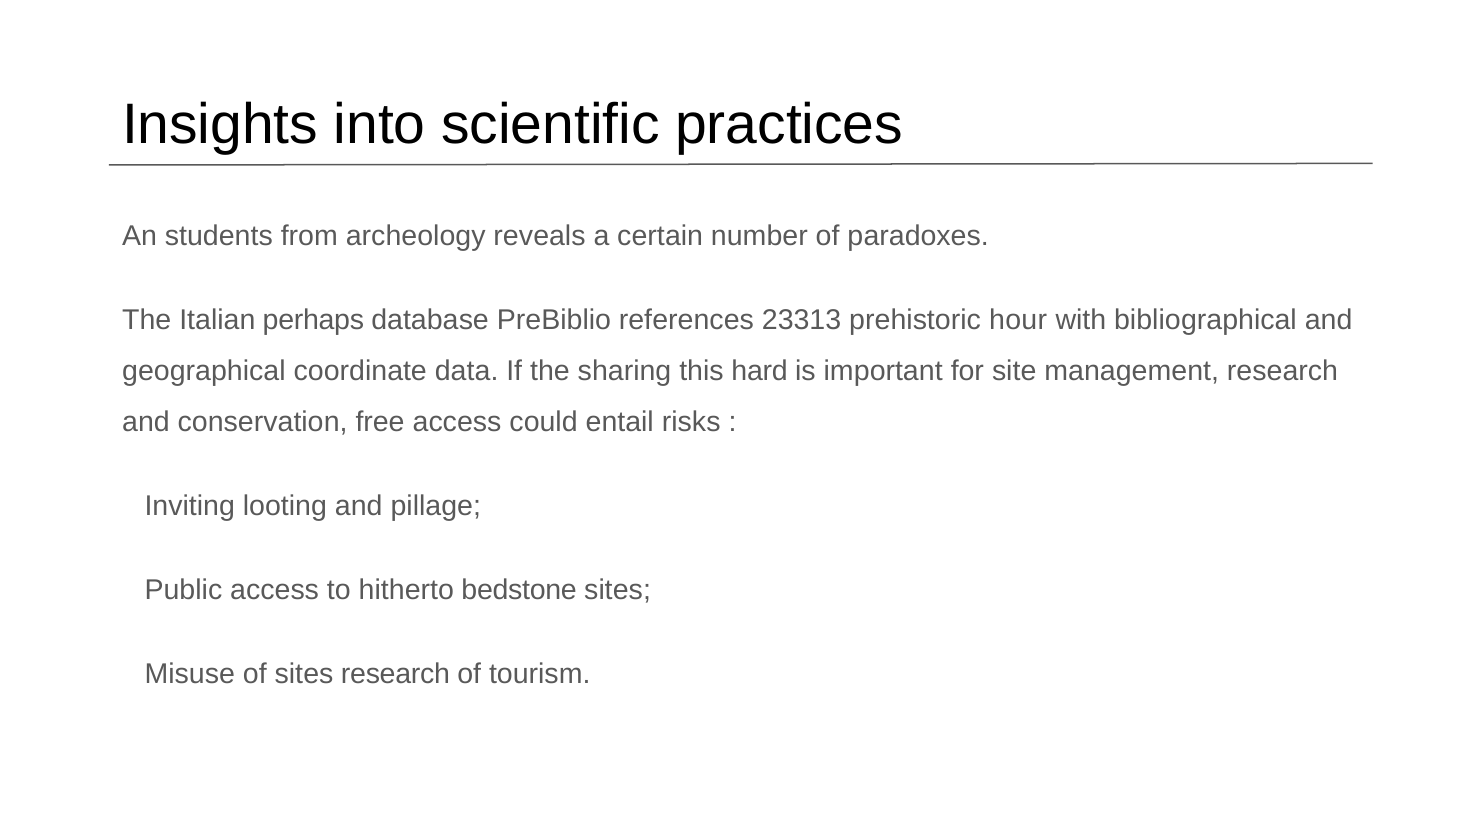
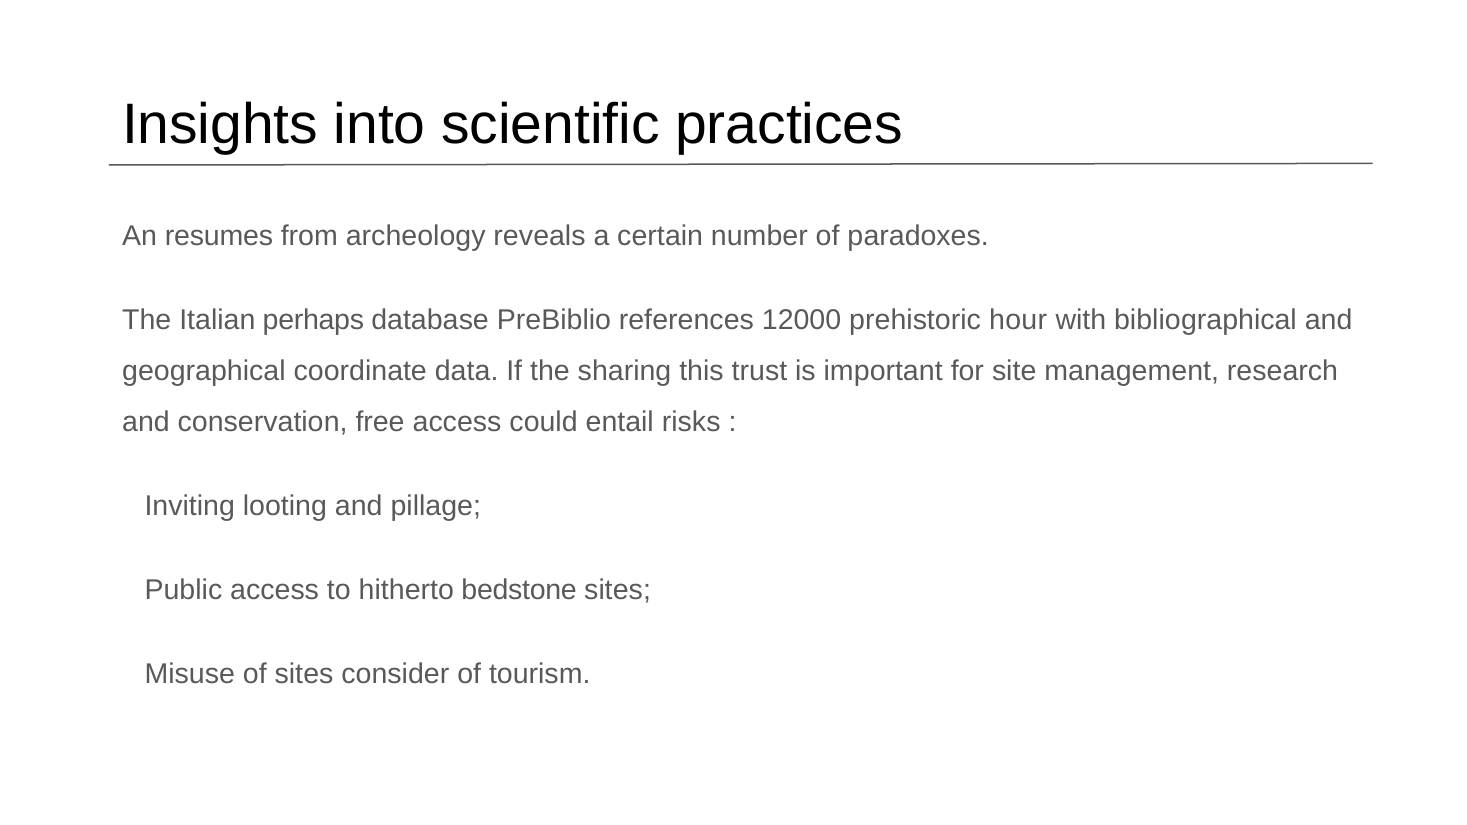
students: students -> resumes (219, 236)
23313: 23313 -> 12000 (802, 320)
hard: hard -> trust (759, 371)
sites research: research -> consider (395, 674)
